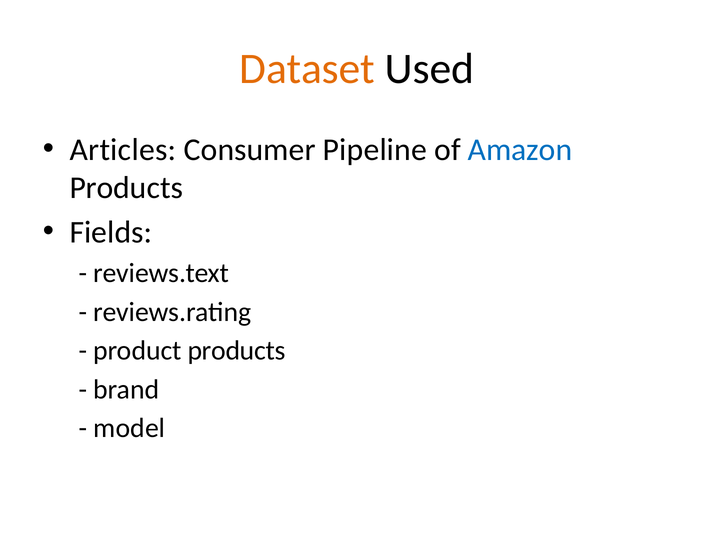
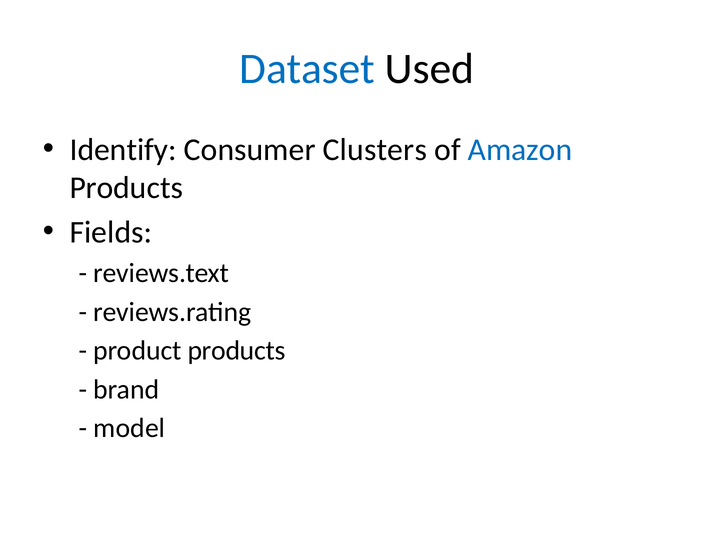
Dataset colour: orange -> blue (307, 69)
Articles: Articles -> Identify (123, 150)
Pipeline: Pipeline -> Clusters (375, 150)
